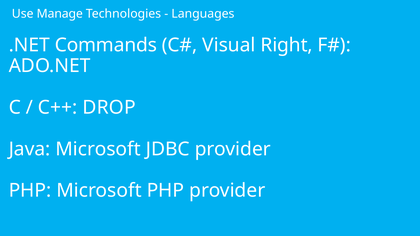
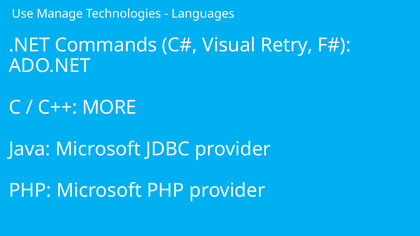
Right: Right -> Retry (287, 45)
DROP: DROP -> MORE (109, 108)
